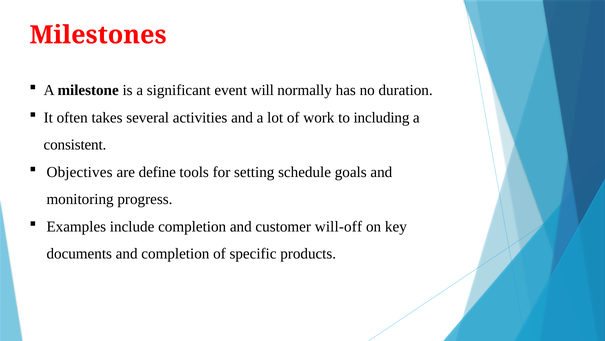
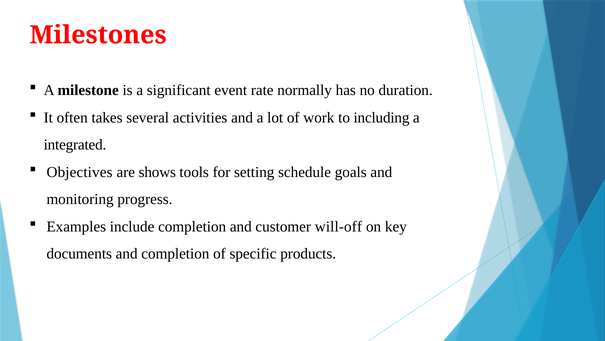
will: will -> rate (262, 90)
consistent: consistent -> integrated (75, 145)
define: define -> shows (157, 172)
